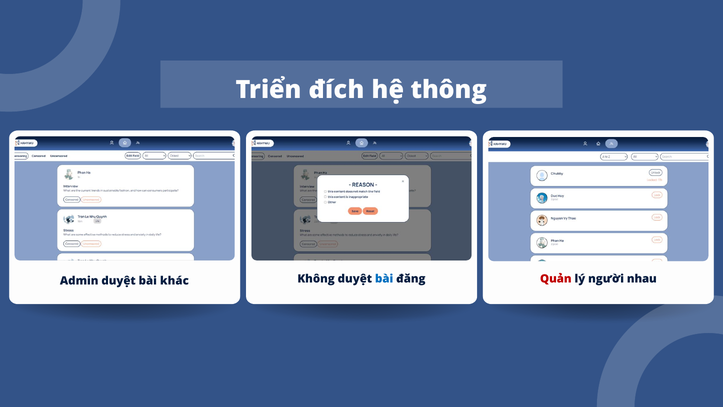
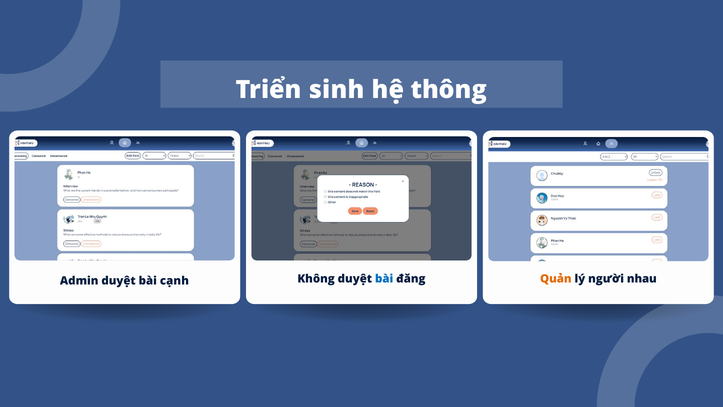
đích: đích -> sinh (337, 90)
khác: khác -> cạnh (174, 281)
Quản colour: red -> orange (556, 279)
